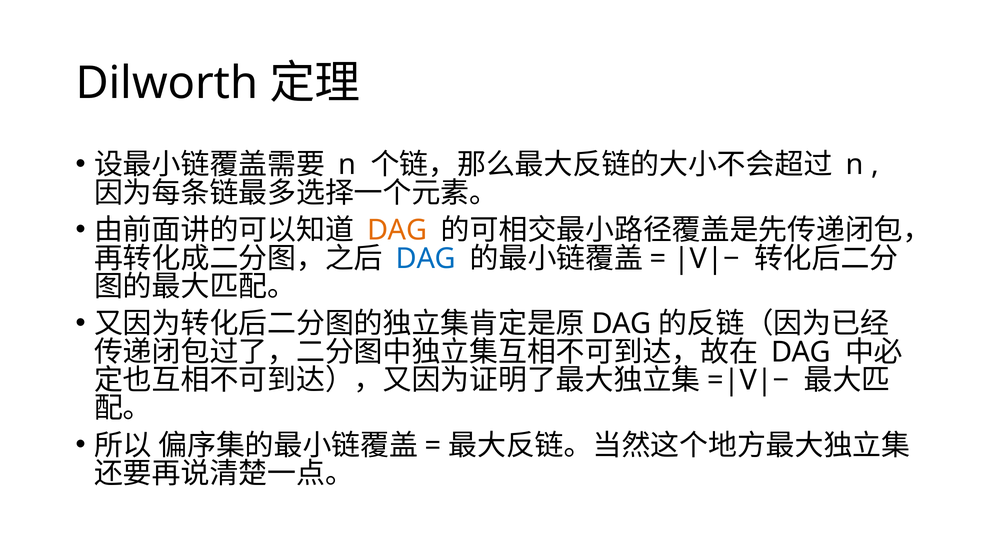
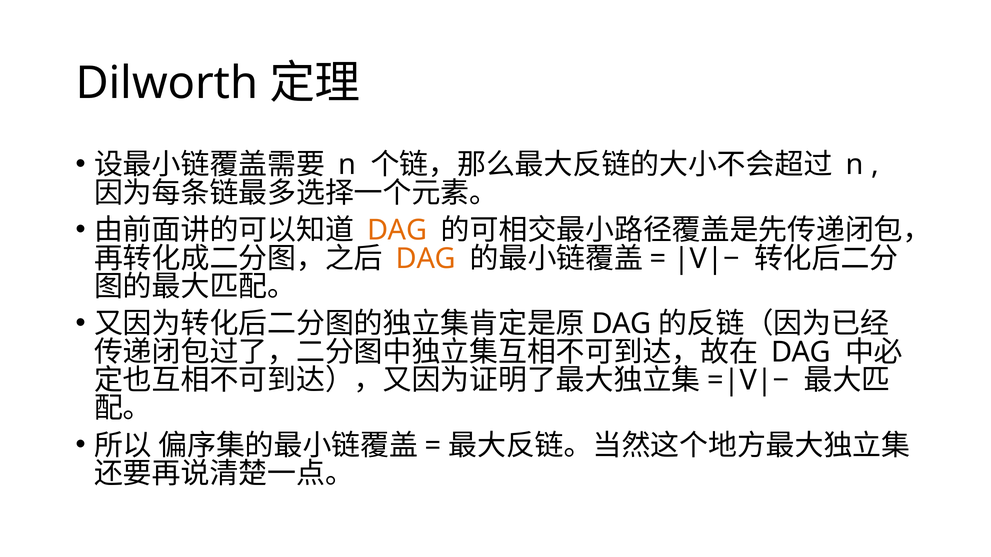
DAG colour: blue -> orange (426, 259)
